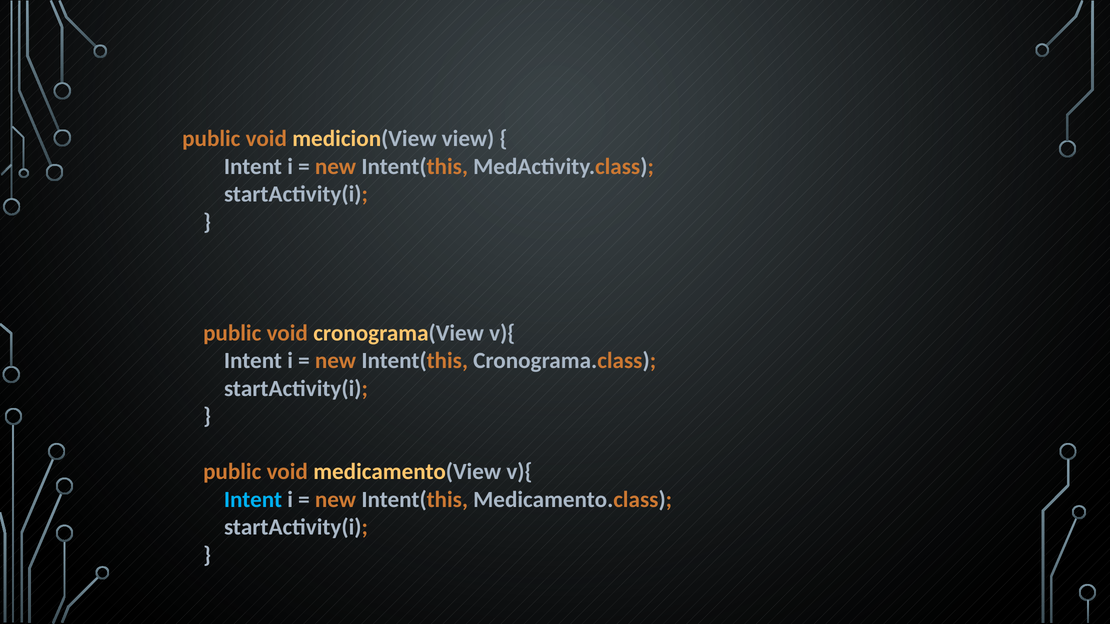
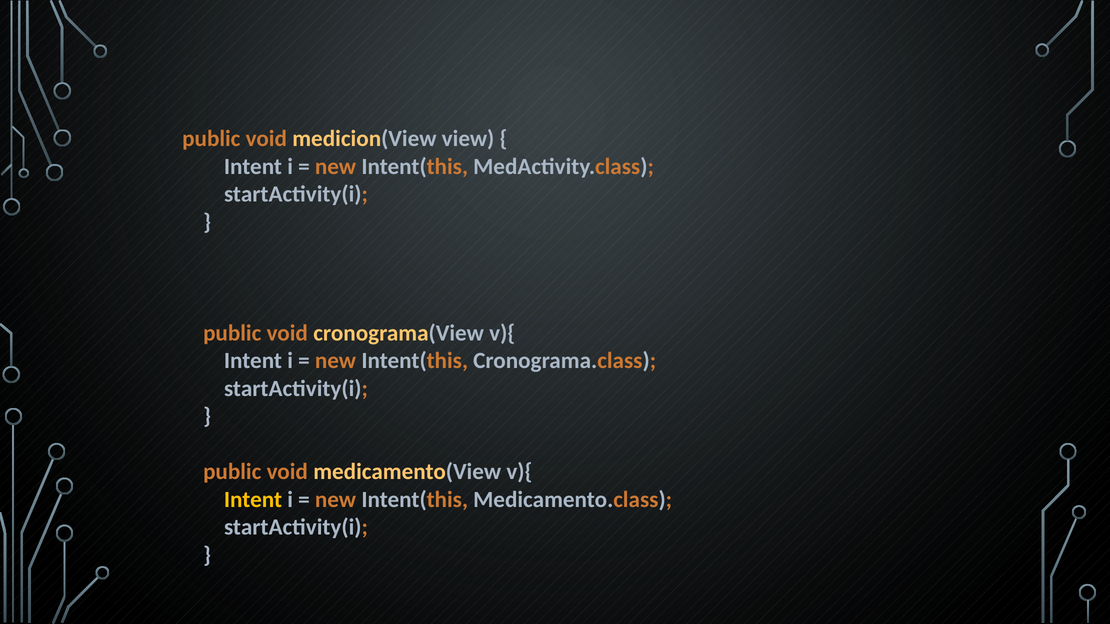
Intent colour: light blue -> yellow (253, 500)
